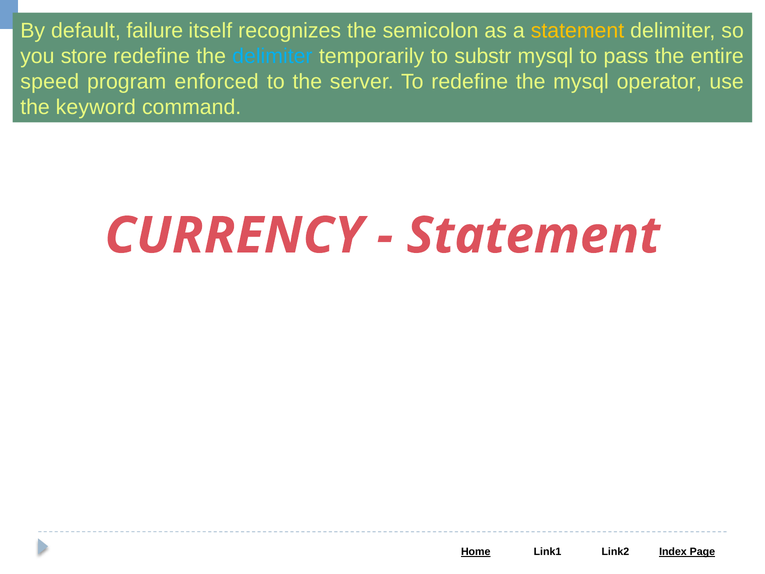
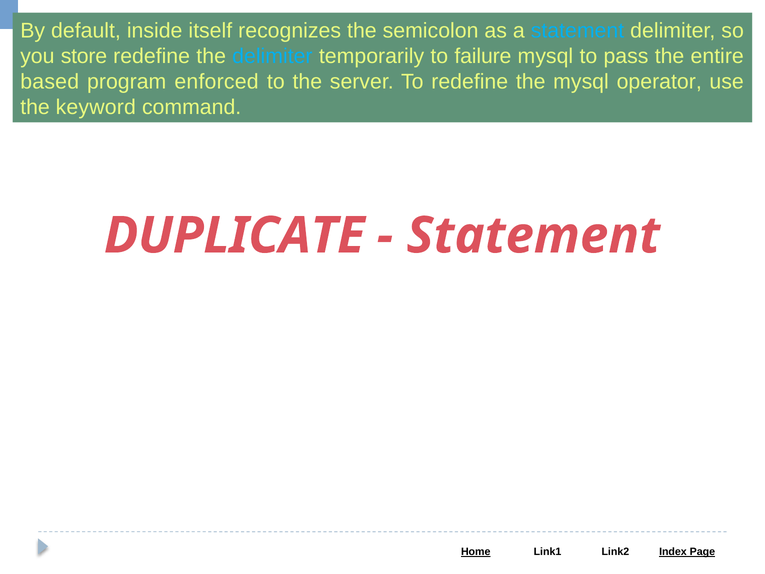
failure: failure -> inside (155, 31)
statement colour: yellow -> light blue (577, 31)
substr: substr -> failure (483, 56)
speed: speed -> based (50, 82)
CURRENCY: CURRENCY -> DUPLICATE (234, 236)
